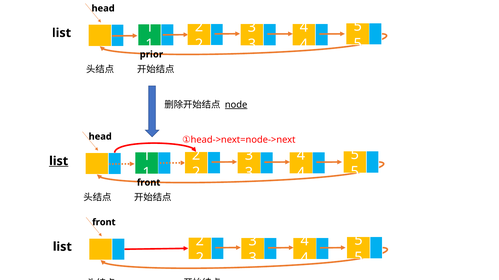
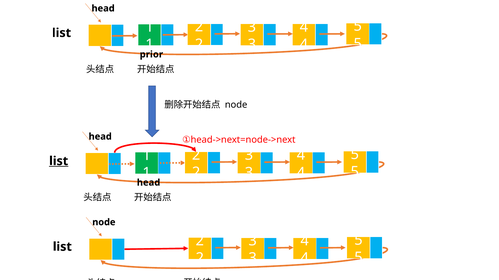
node underline: present -> none (236, 105)
front: front -> head (149, 183)
front: front -> node (104, 223)
